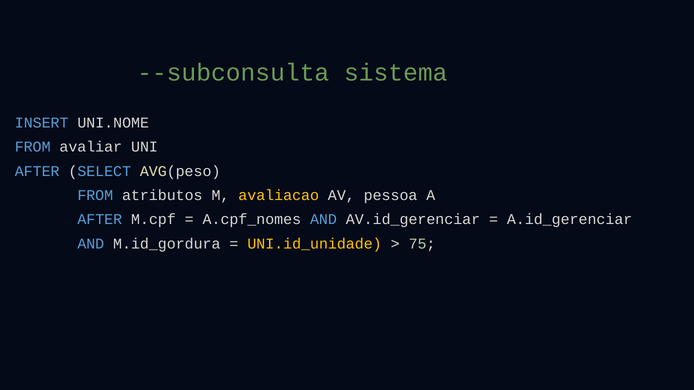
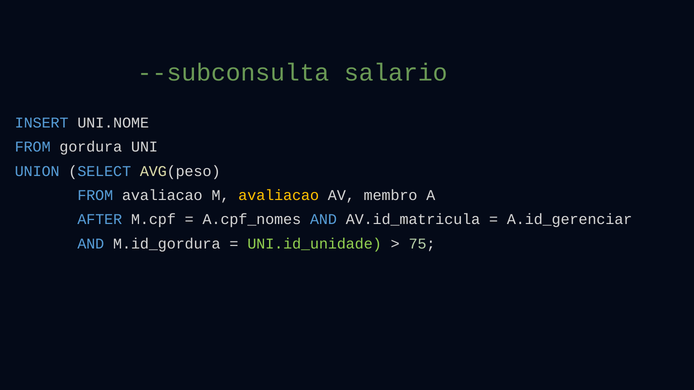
sistema: sistema -> salario (396, 73)
avaliar: avaliar -> gordura (91, 147)
AFTER: AFTER -> UNION (37, 171)
FROM atributos: atributos -> avaliacao (162, 196)
pessoa: pessoa -> membro (391, 196)
AV.id_gerenciar: AV.id_gerenciar -> AV.id_matricula (413, 220)
UNI.id_unidade colour: yellow -> light green (315, 244)
